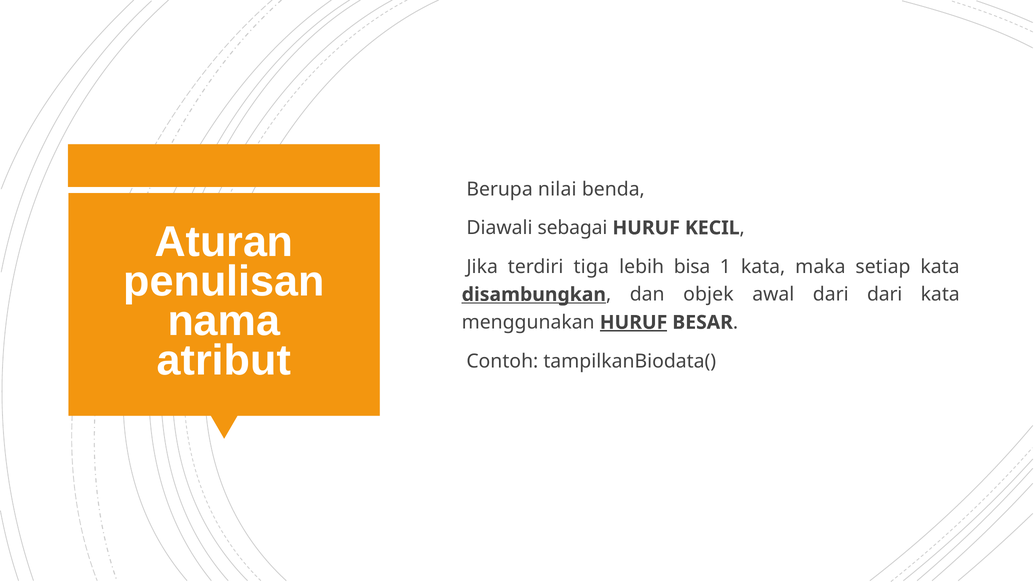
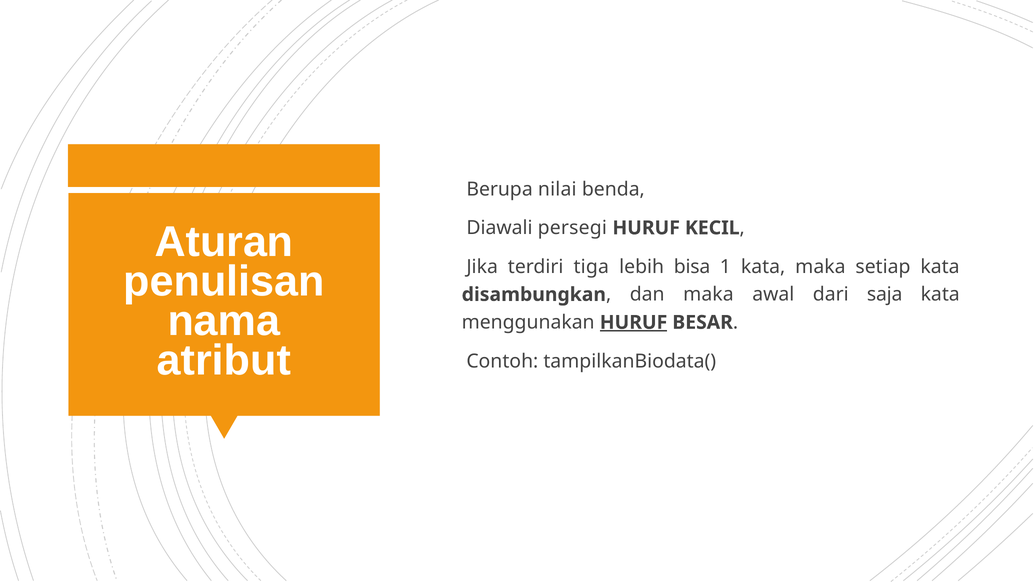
sebagai: sebagai -> persegi (572, 228)
disambungkan underline: present -> none (534, 295)
dan objek: objek -> maka (708, 295)
dari dari: dari -> saja (885, 295)
